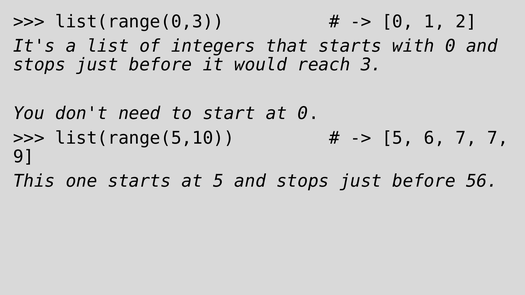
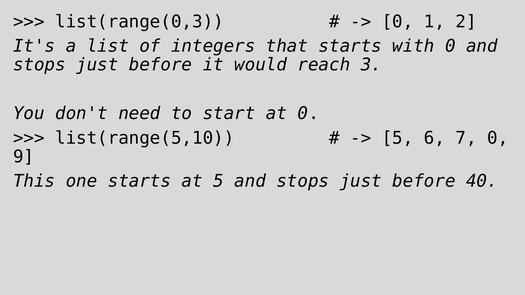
7 7: 7 -> 0 (498, 138)
56: 56 -> 40 (482, 181)
